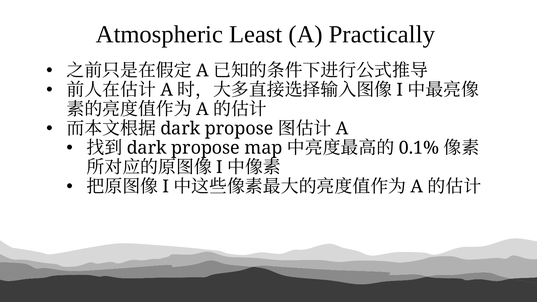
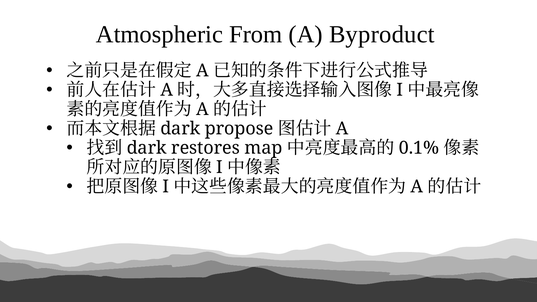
Least: Least -> From (256, 34)
Practically: Practically -> Byproduct (382, 34)
propose: propose -> restores (206, 148)
